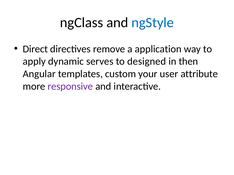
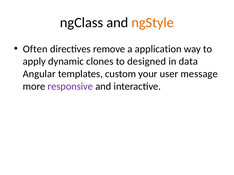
ngStyle colour: blue -> orange (153, 23)
Direct: Direct -> Often (35, 49)
serves: serves -> clones (100, 62)
then: then -> data (188, 62)
attribute: attribute -> message (199, 74)
